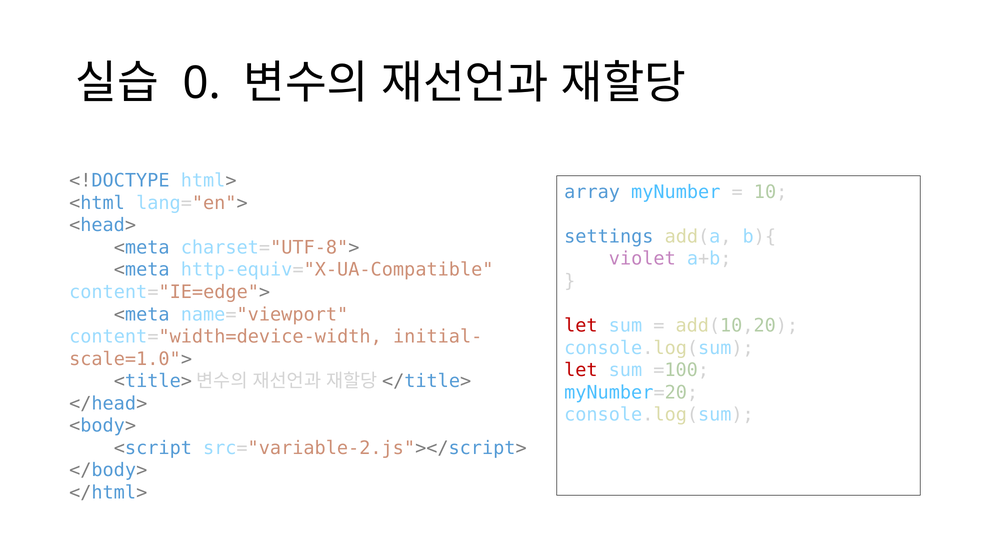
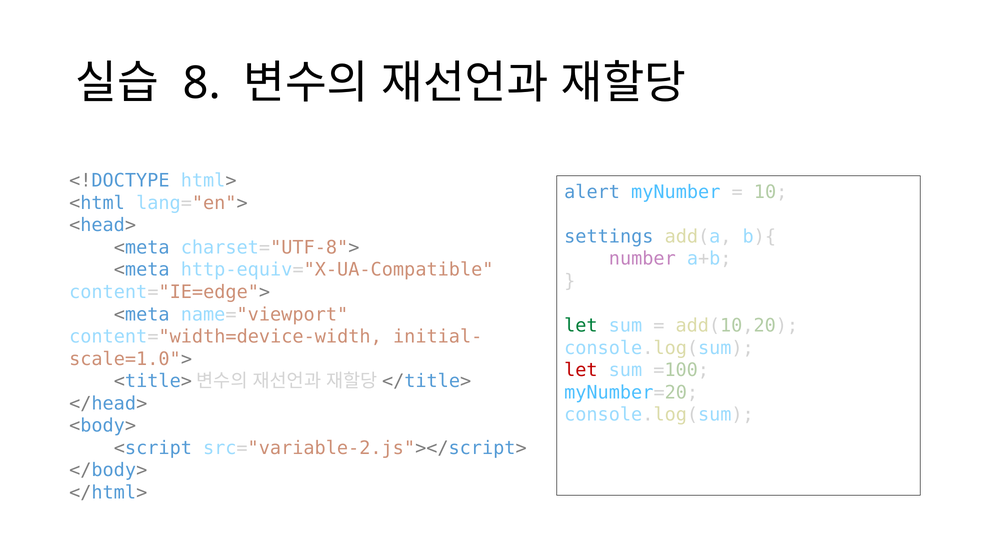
0: 0 -> 8 (202, 83)
array: array -> alert (592, 192)
violet: violet -> number (642, 259)
let colour: red -> green (581, 326)
